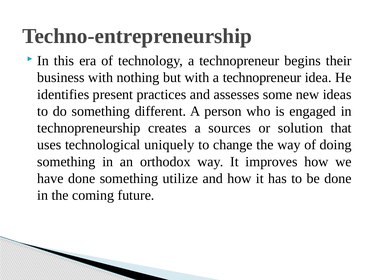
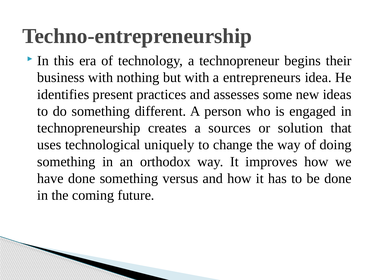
with a technopreneur: technopreneur -> entrepreneurs (262, 78)
utilize: utilize -> versus (180, 178)
